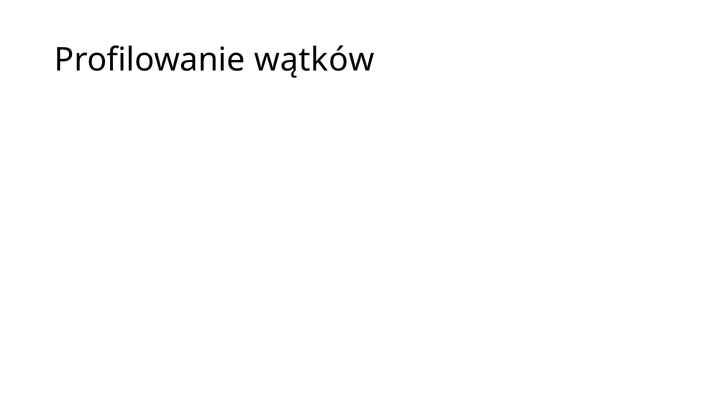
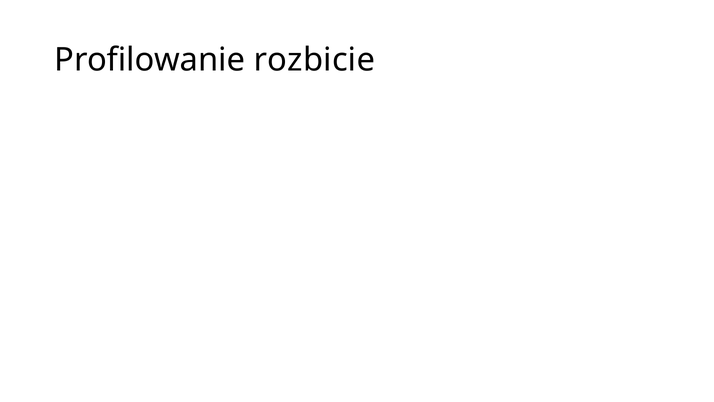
wątków: wątków -> rozbicie (314, 60)
